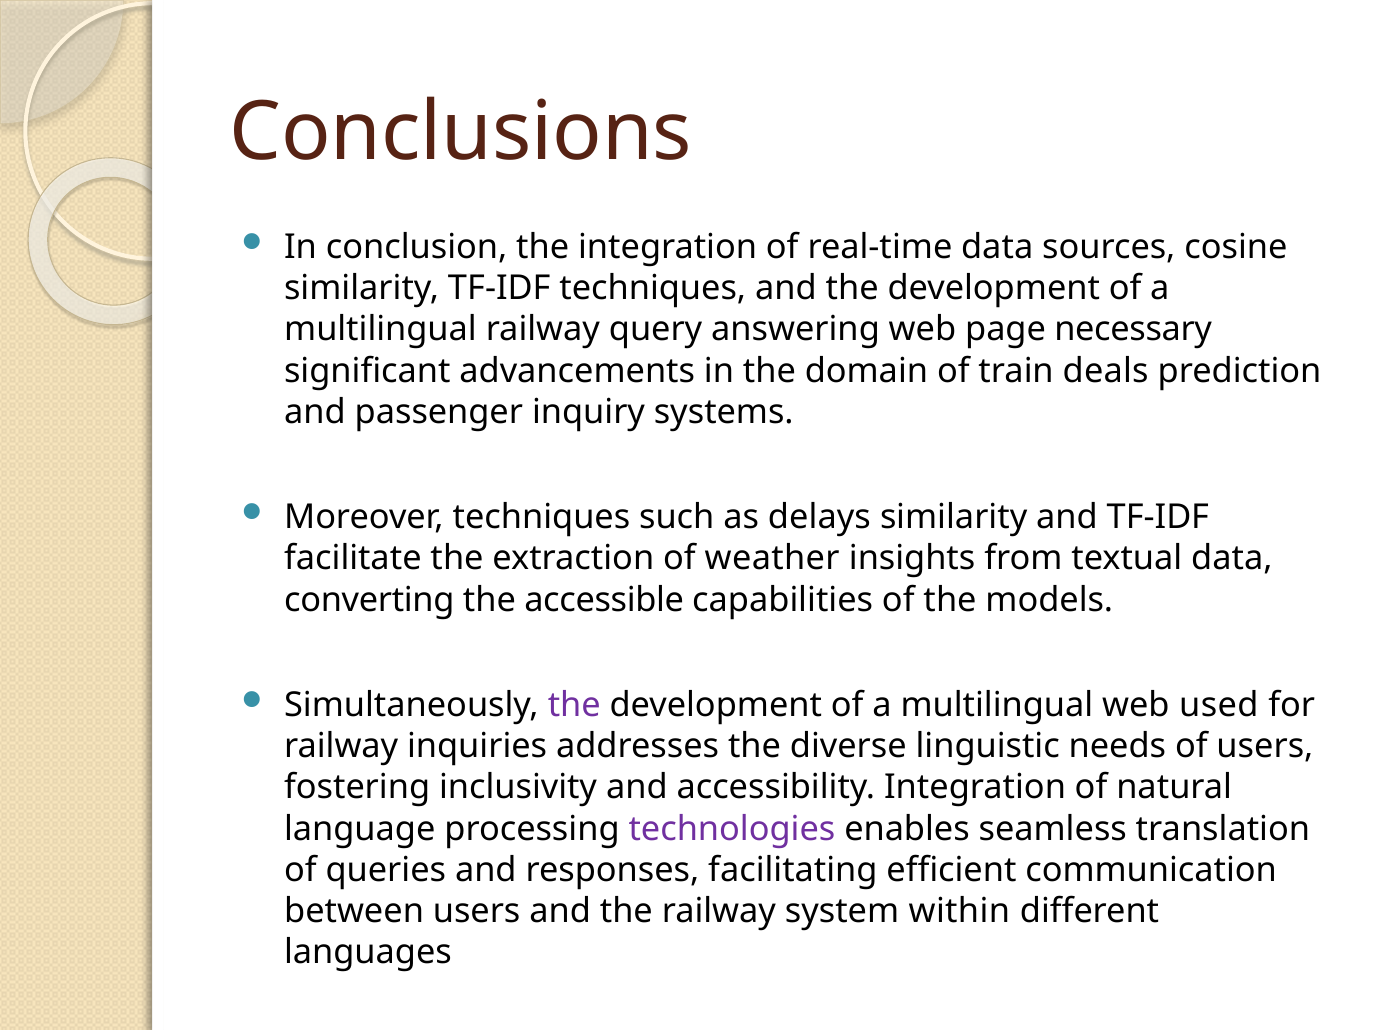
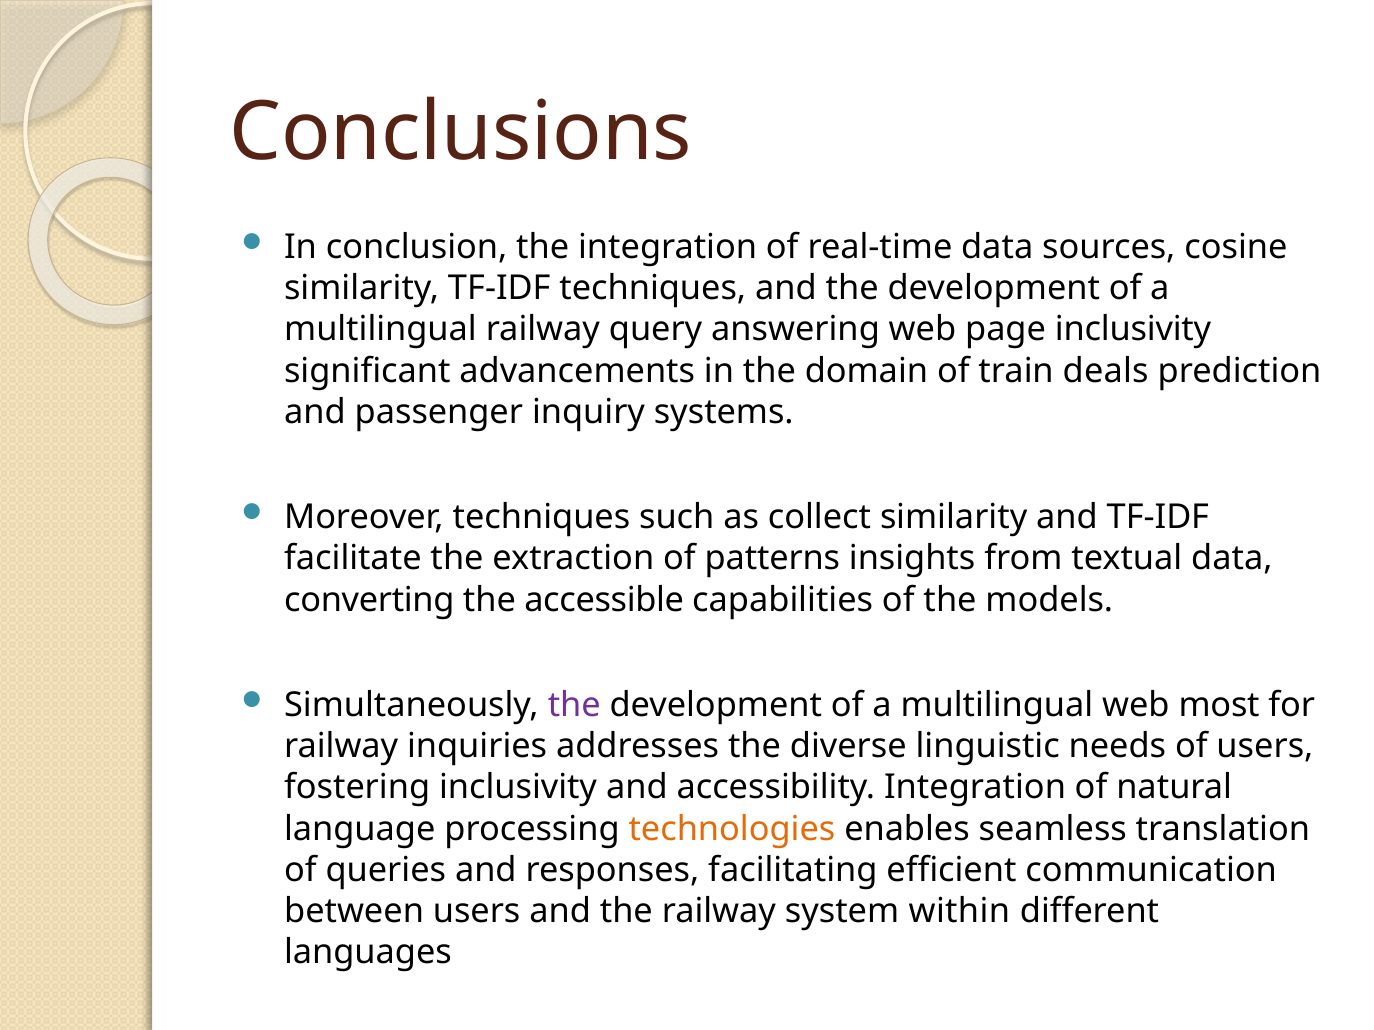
page necessary: necessary -> inclusivity (1133, 330)
delays: delays -> collect (819, 518)
weather: weather -> patterns (772, 559)
used: used -> most (1219, 705)
technologies colour: purple -> orange (732, 829)
